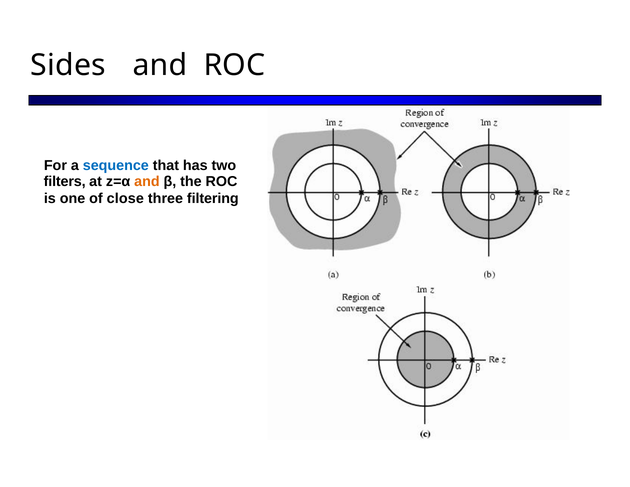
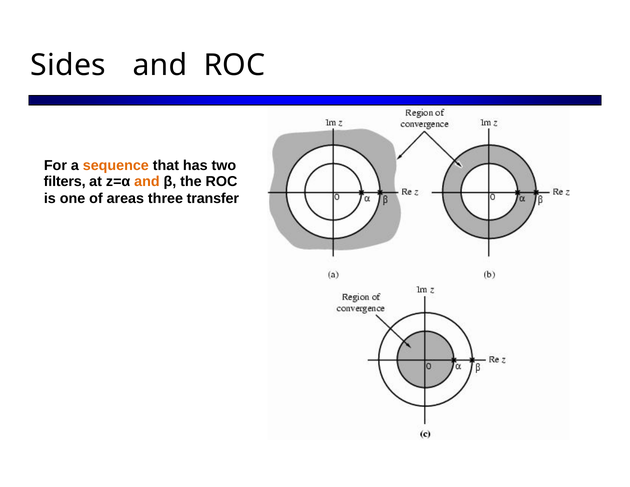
sequence colour: blue -> orange (116, 165)
close: close -> areas (125, 198)
filtering: filtering -> transfer (213, 198)
